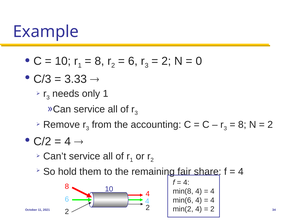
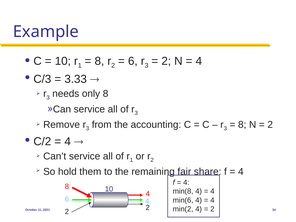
0: 0 -> 4 (199, 61)
only 1: 1 -> 8 (106, 94)
